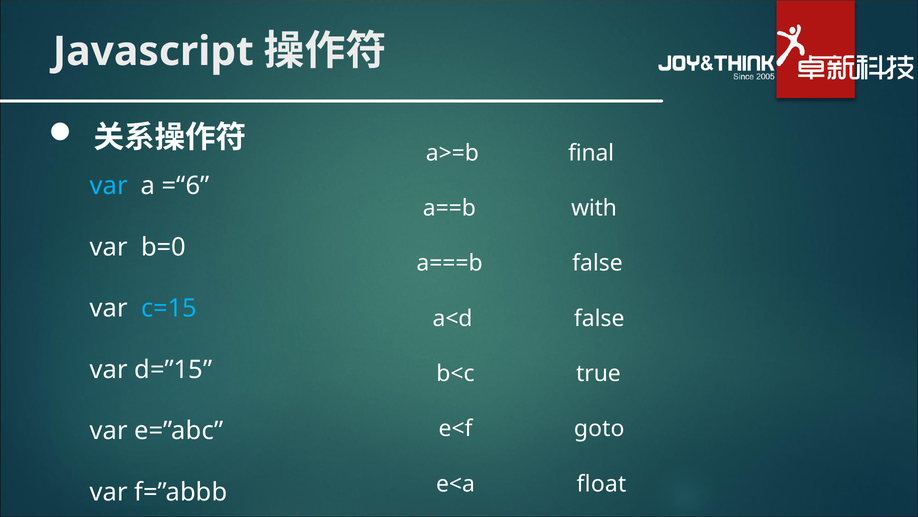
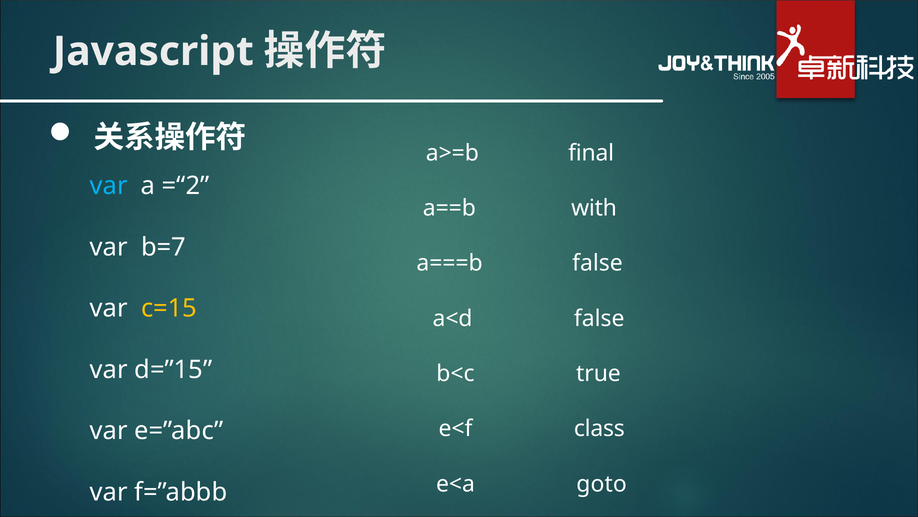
=“6: =“6 -> =“2 (186, 186)
b=0: b=0 -> b=7 (163, 247)
c=15 colour: light blue -> yellow (169, 308)
goto: goto -> class (599, 428)
float: float -> goto (602, 483)
